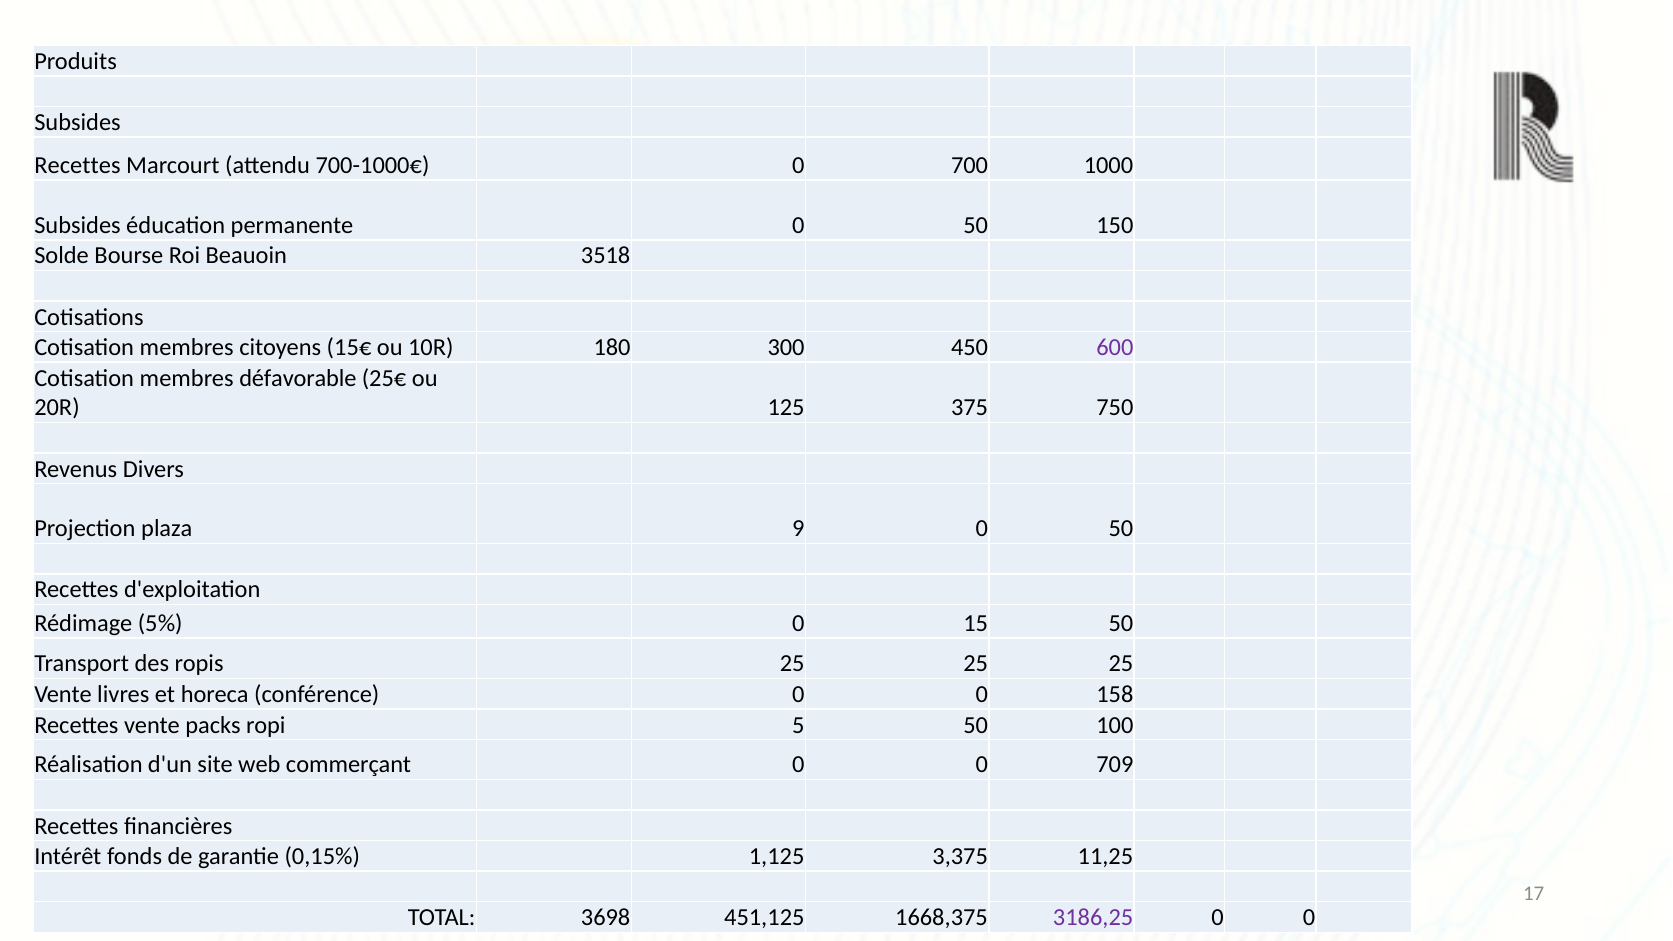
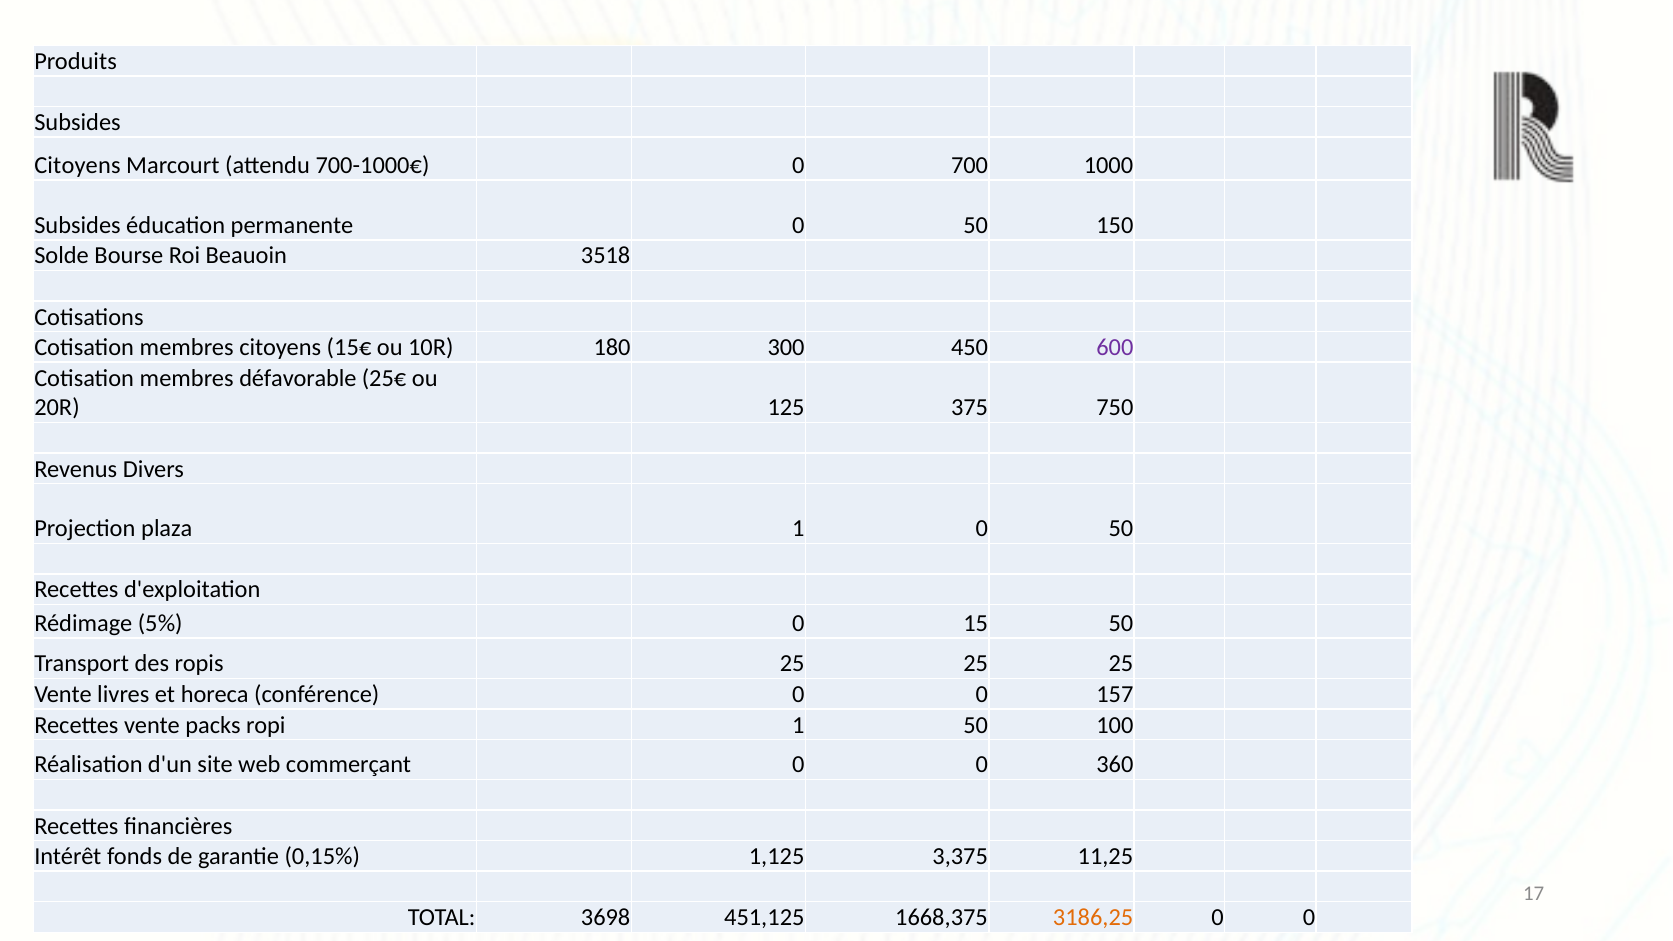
Recettes: Recettes -> Citoyens (77, 165)
plaza 9: 9 -> 1 (798, 529)
158: 158 -> 157 (1115, 695)
ropi 5: 5 -> 1 (798, 725)
709: 709 -> 360 (1115, 765)
3186,25 colour: purple -> orange (1093, 918)
